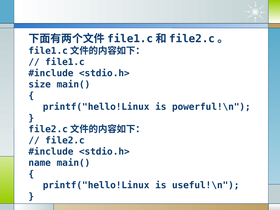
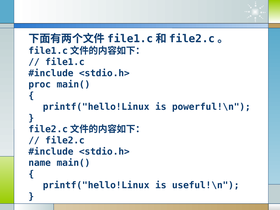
size: size -> proc (40, 84)
